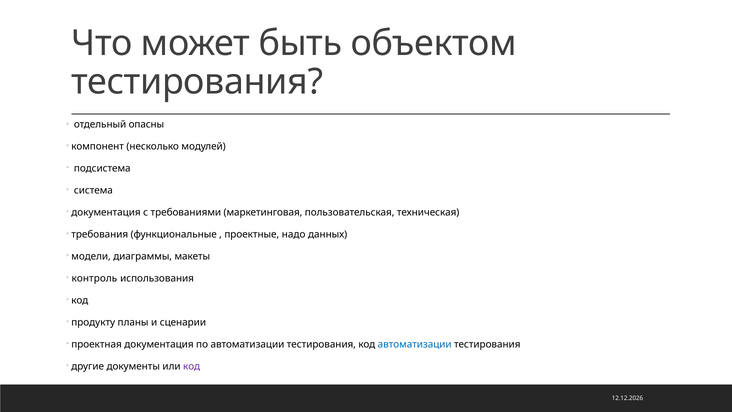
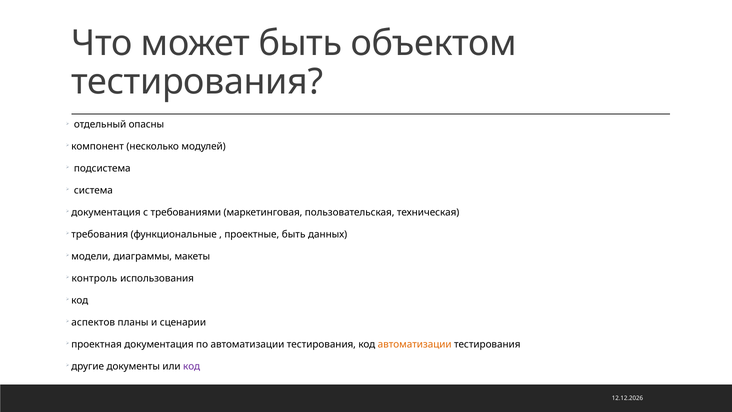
проектные надо: надо -> быть (294, 234)
продукту: продукту -> аспектов (93, 322)
автоматизации colour: blue -> orange (415, 344)
